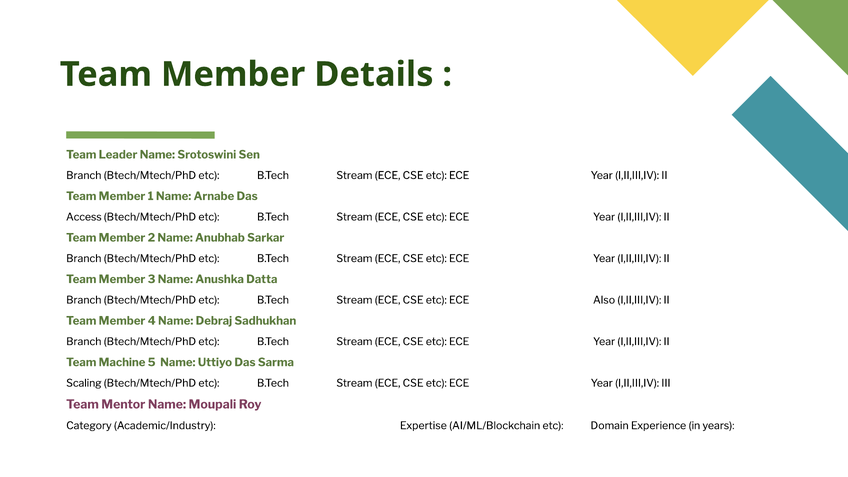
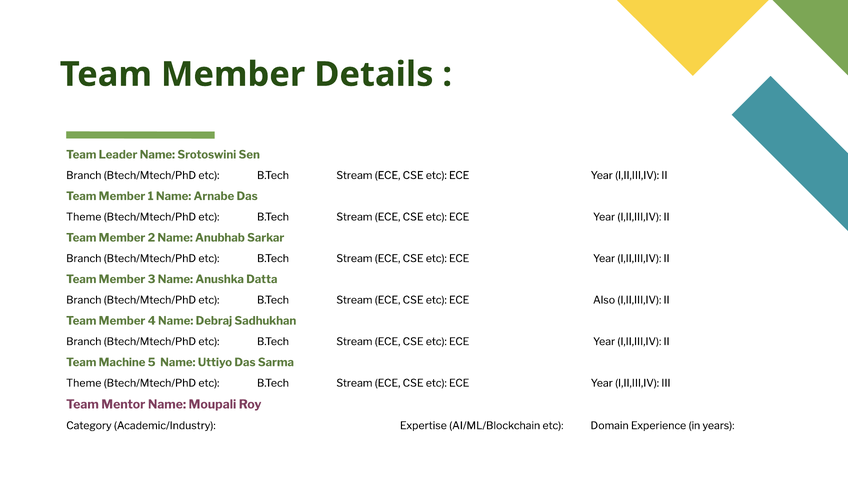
Access: Access -> Theme (84, 217)
Scaling: Scaling -> Theme (84, 383)
